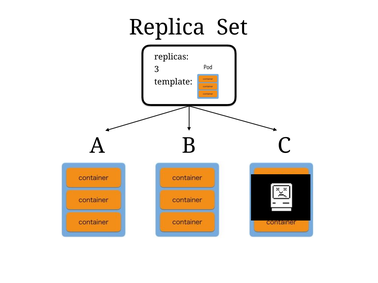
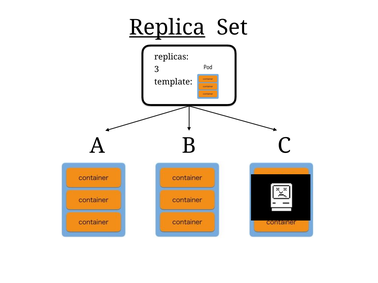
Replica underline: none -> present (167, 28)
